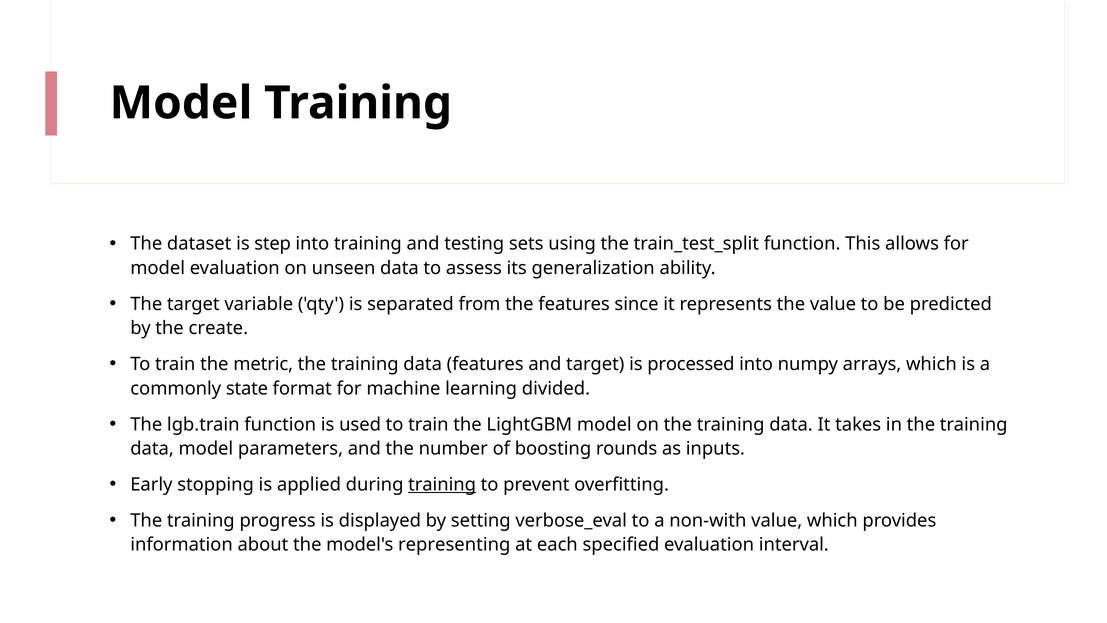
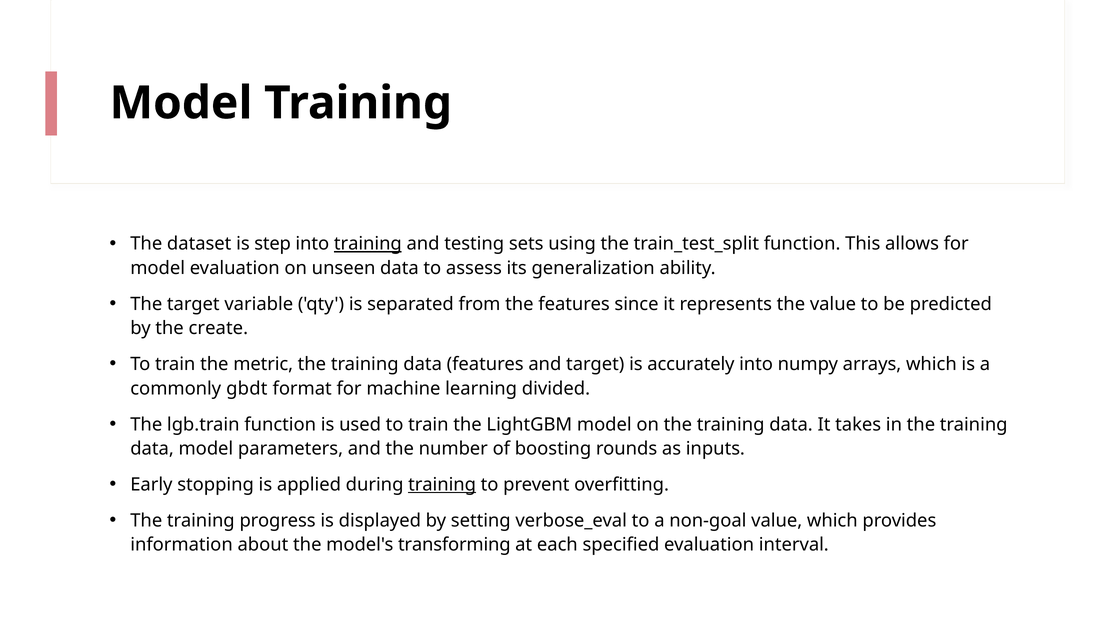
training underline: none -> present (368, 244)
processed: processed -> accurately (691, 364)
state: state -> gbdt (247, 388)
non-with: non-with -> non-goal (708, 520)
representing: representing -> transforming (454, 545)
